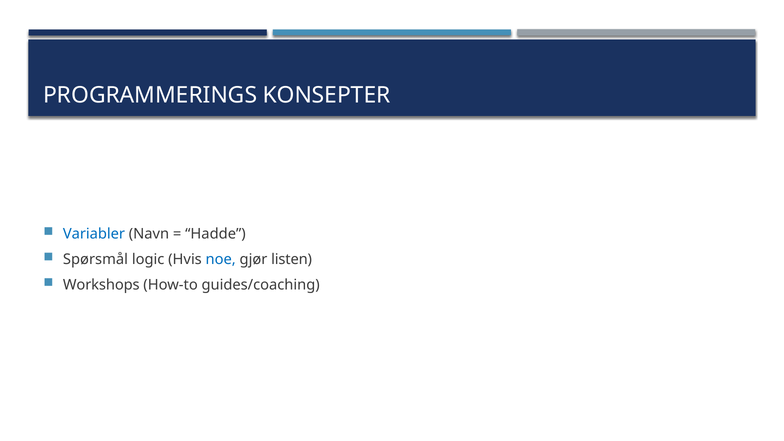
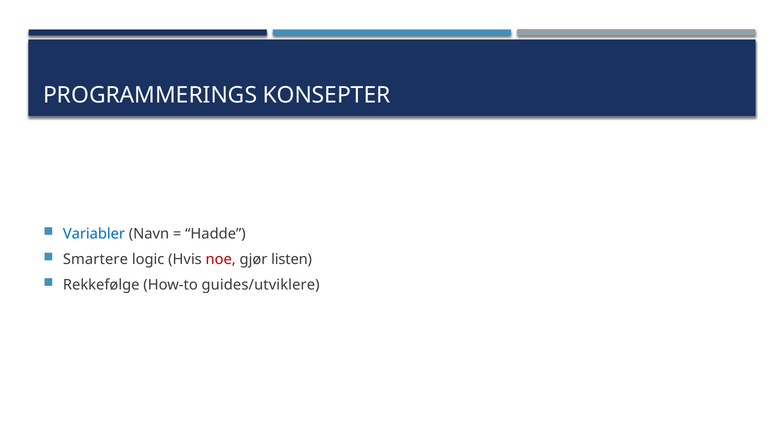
Spørsmål: Spørsmål -> Smartere (95, 259)
noe colour: blue -> red (221, 259)
Workshops: Workshops -> Rekkefølge (101, 285)
guides/coaching: guides/coaching -> guides/utviklere (261, 285)
